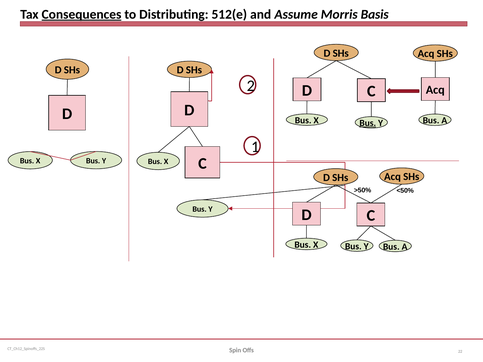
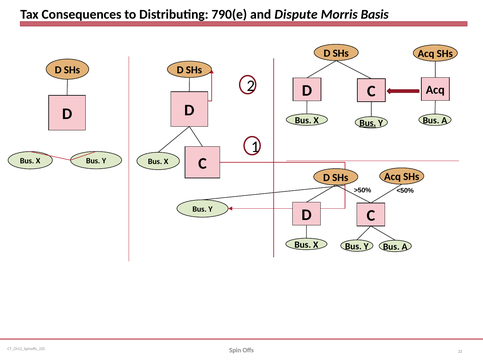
Consequences underline: present -> none (81, 14)
512(e: 512(e -> 790(e (229, 14)
Assume: Assume -> Dispute (296, 14)
